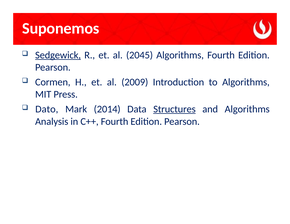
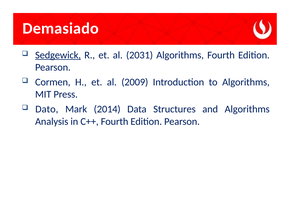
Suponemos: Suponemos -> Demasiado (61, 28)
2045: 2045 -> 2031 (140, 55)
Structures underline: present -> none (174, 109)
